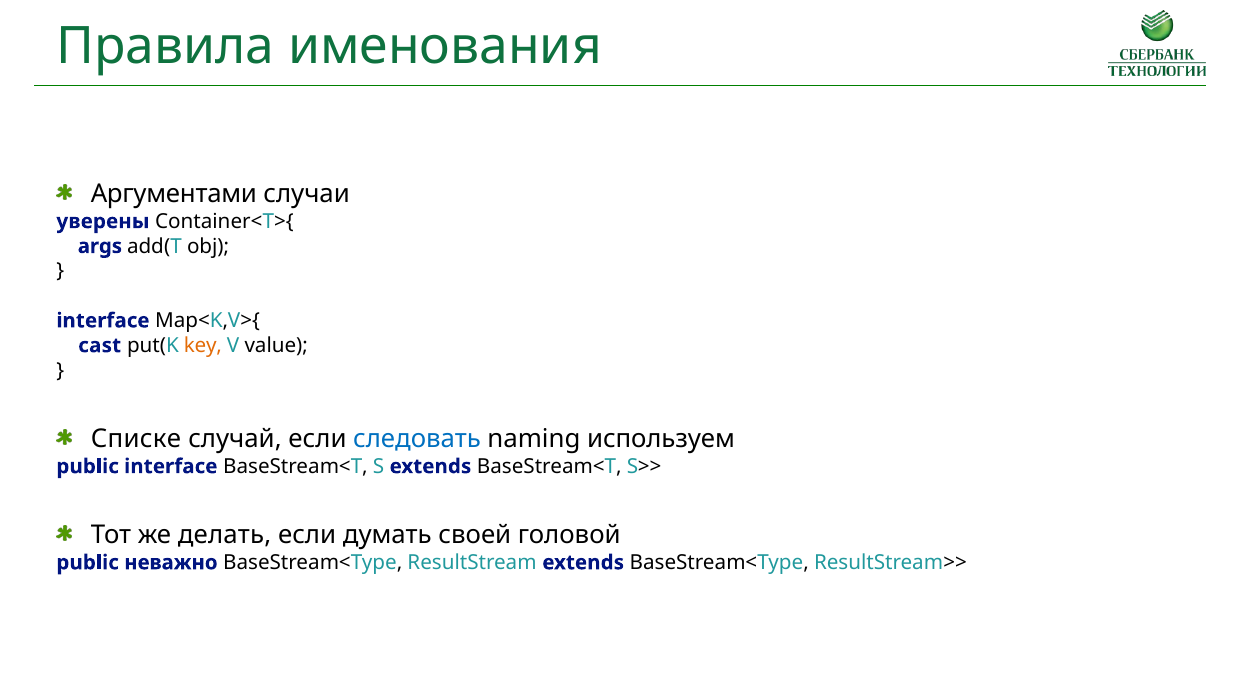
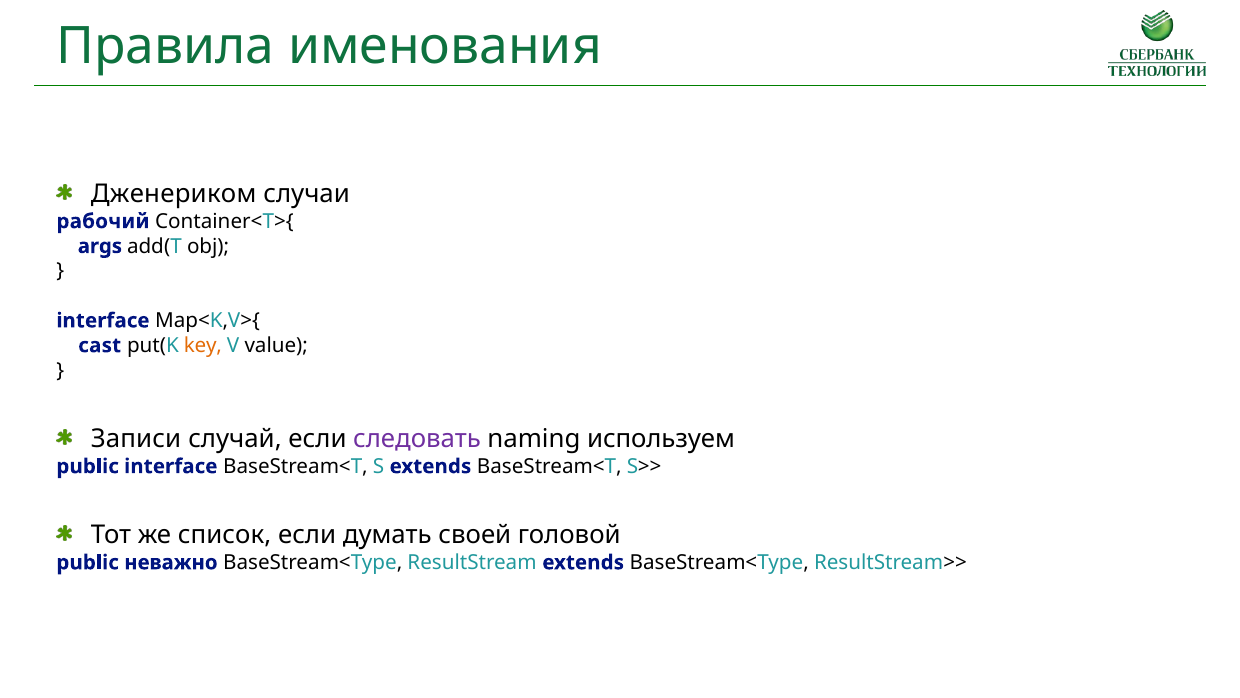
Аргументами: Аргументами -> Дженериком (174, 194)
уверены: уверены -> рабочий (103, 221)
Списке: Списке -> Записи (136, 439)
следовать colour: blue -> purple (417, 439)
делать: делать -> список (225, 535)
